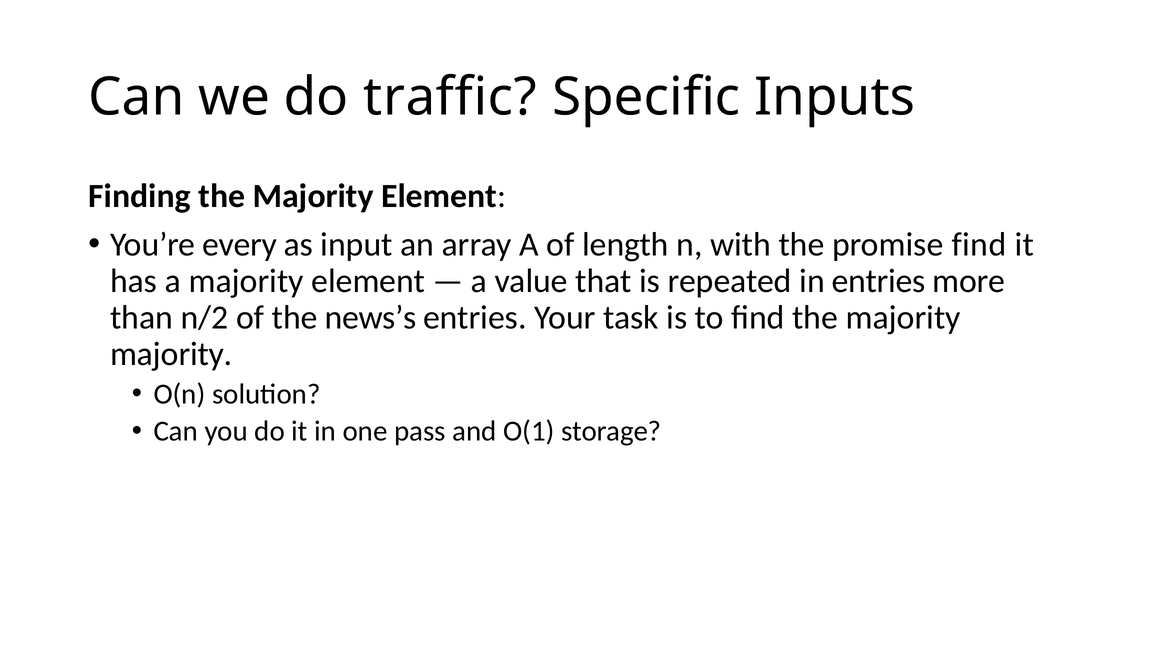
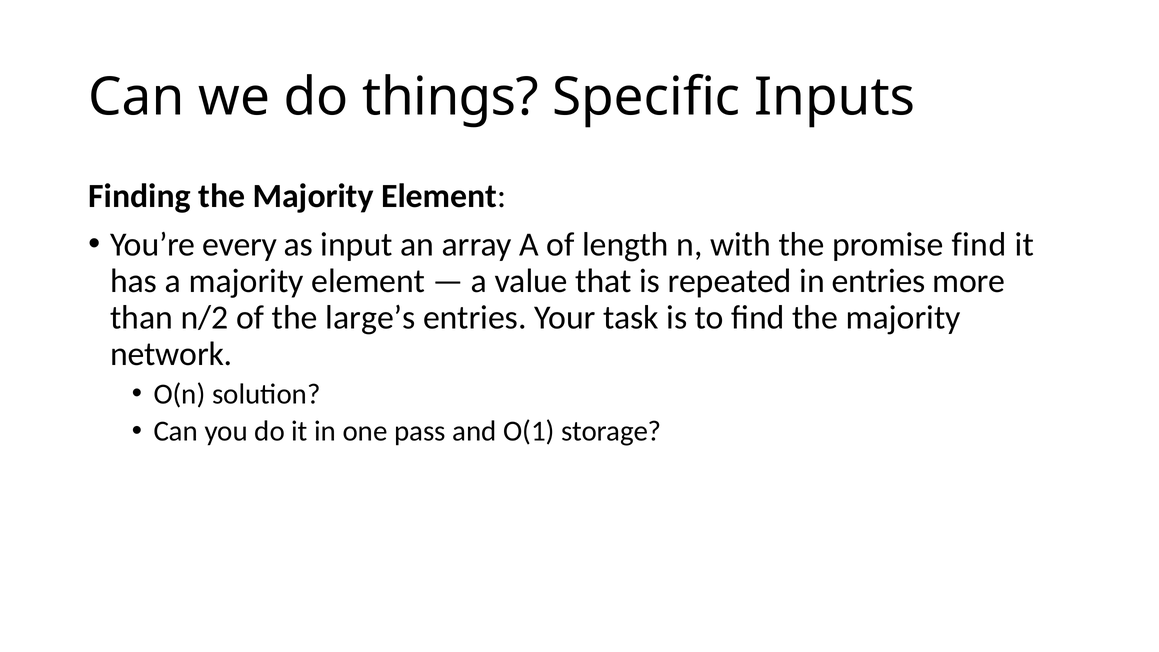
traffic: traffic -> things (451, 97)
news’s: news’s -> large’s (370, 318)
majority: majority -> network (171, 354)
